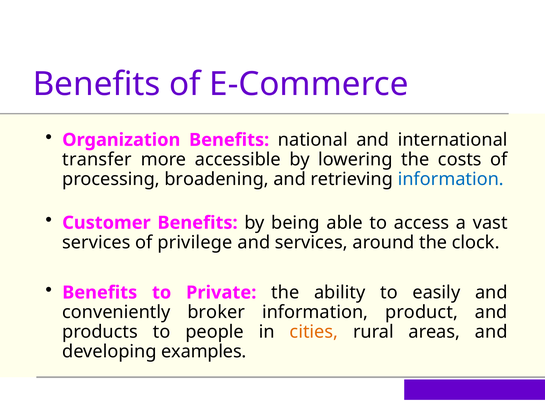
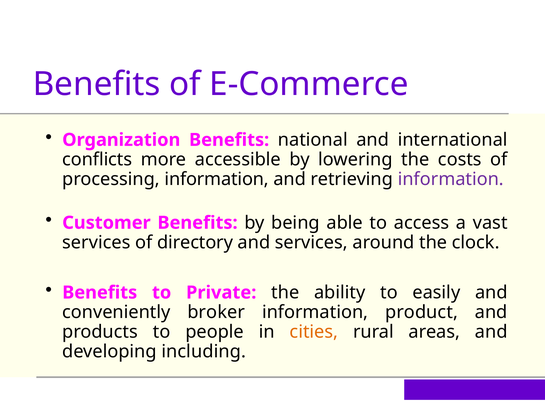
transfer: transfer -> conflicts (97, 159)
processing broadening: broadening -> information (217, 179)
information colour: blue -> purple (451, 179)
privilege: privilege -> directory (195, 242)
examples: examples -> including (204, 351)
